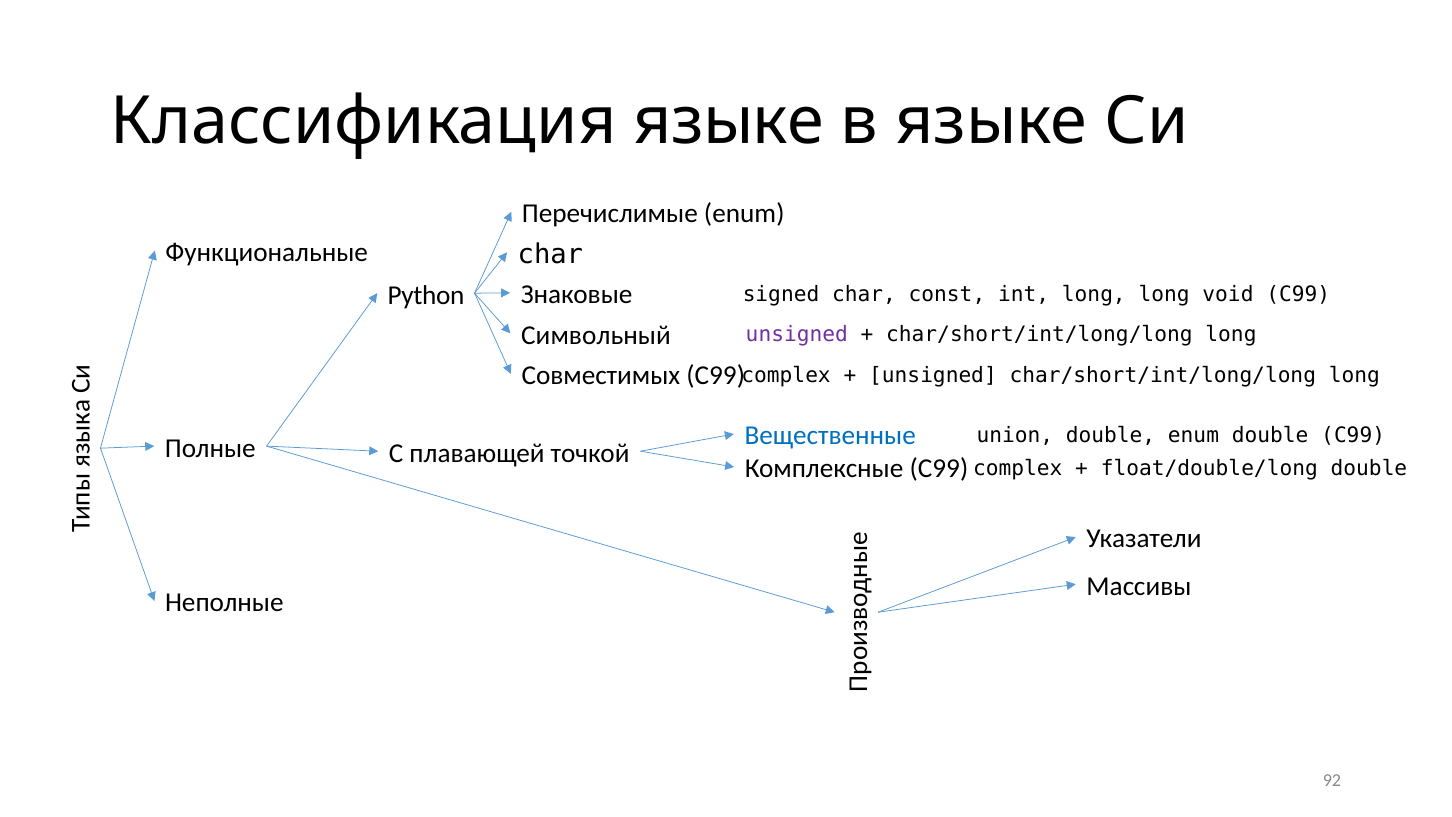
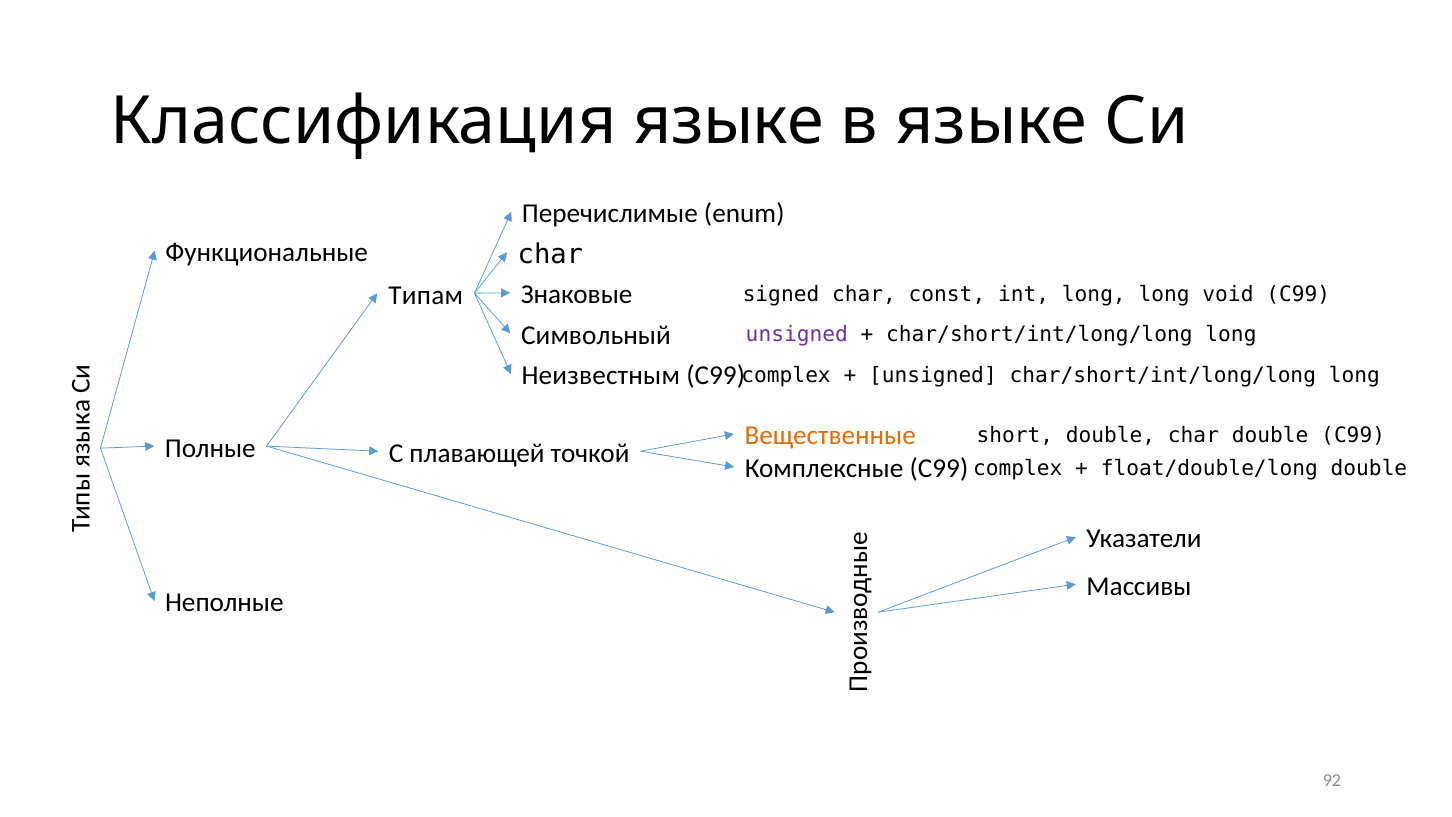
Python: Python -> Типам (426, 295)
Совместимых: Совместимых -> Неизвестным (601, 376)
Вещественные colour: blue -> orange (830, 436)
union: union -> short (1015, 435)
double enum: enum -> char (1193, 435)
